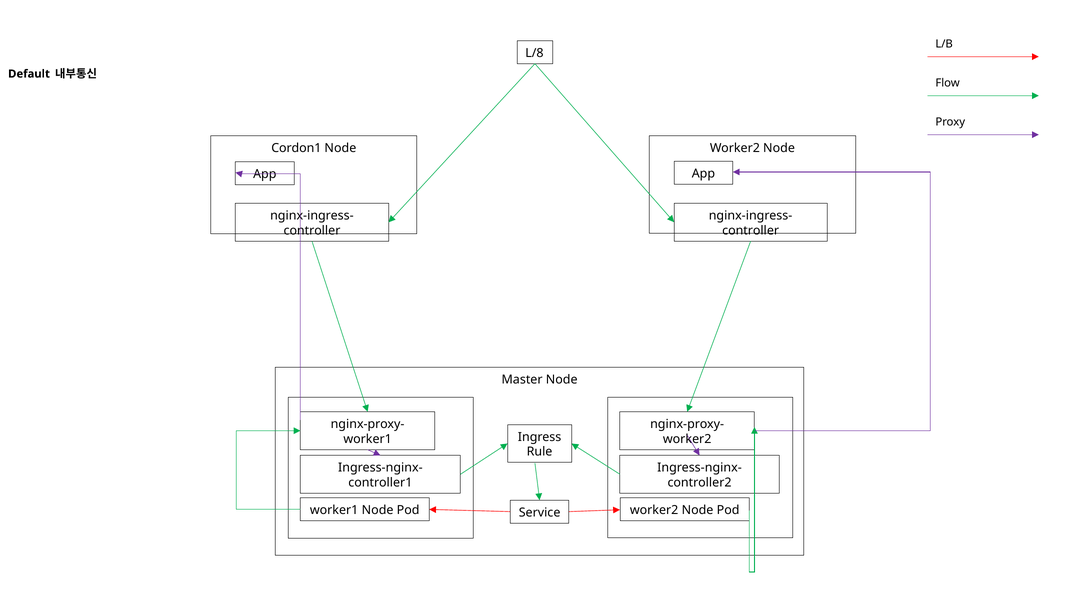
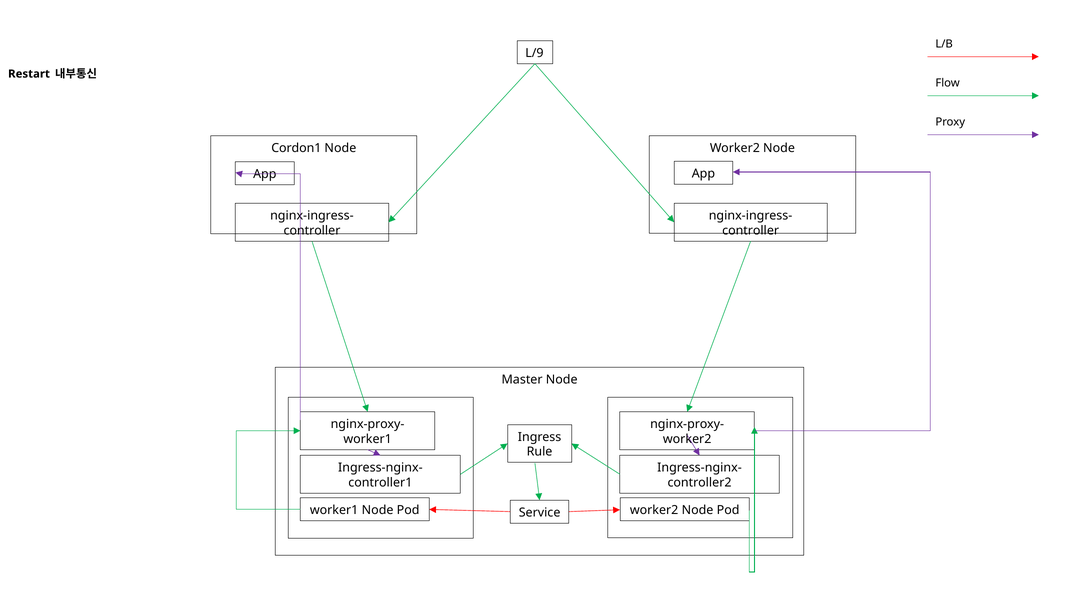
L/8: L/8 -> L/9 (534, 53)
Default: Default -> Restart (29, 74)
